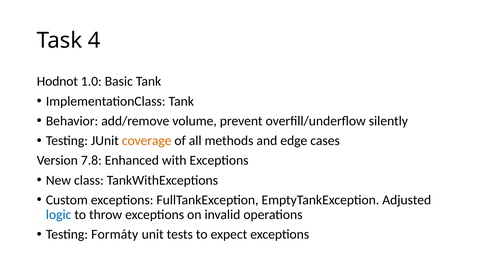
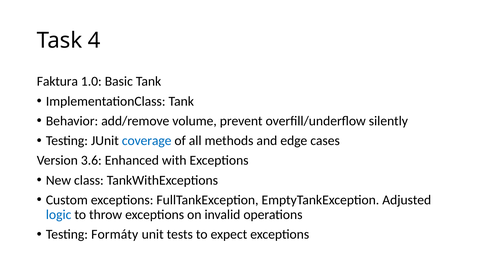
Hodnot: Hodnot -> Faktura (57, 81)
coverage colour: orange -> blue (147, 141)
7.8: 7.8 -> 3.6 (91, 160)
